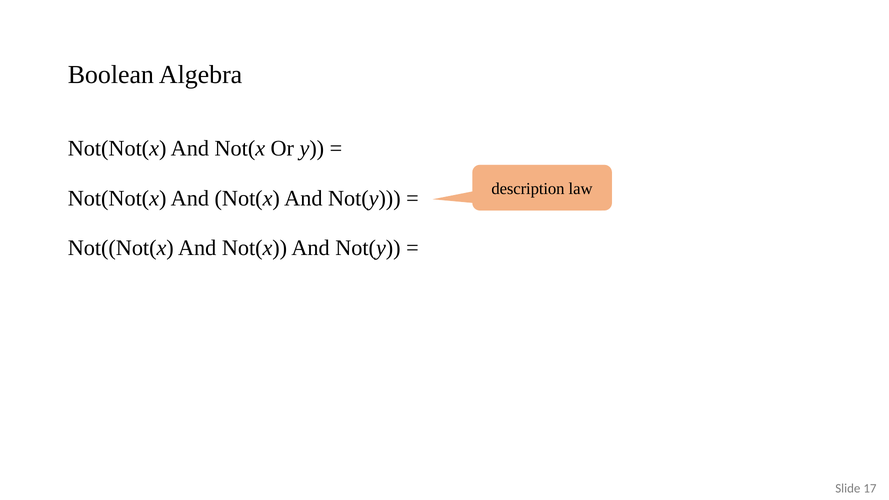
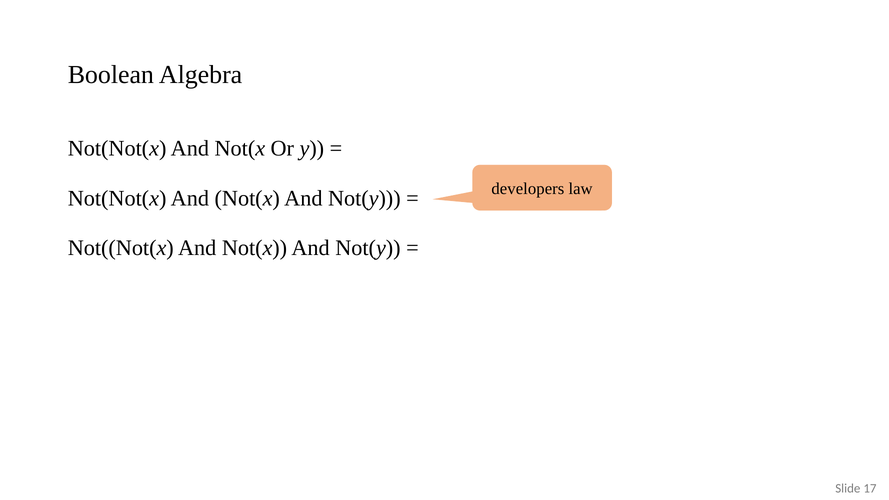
description: description -> developers (528, 189)
